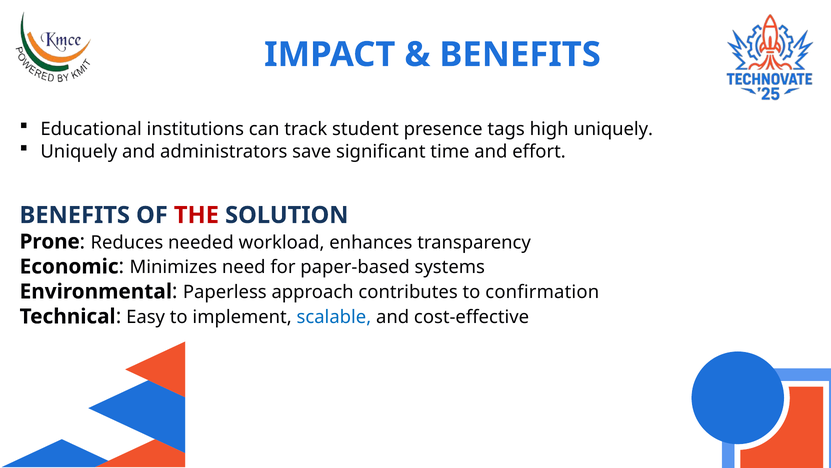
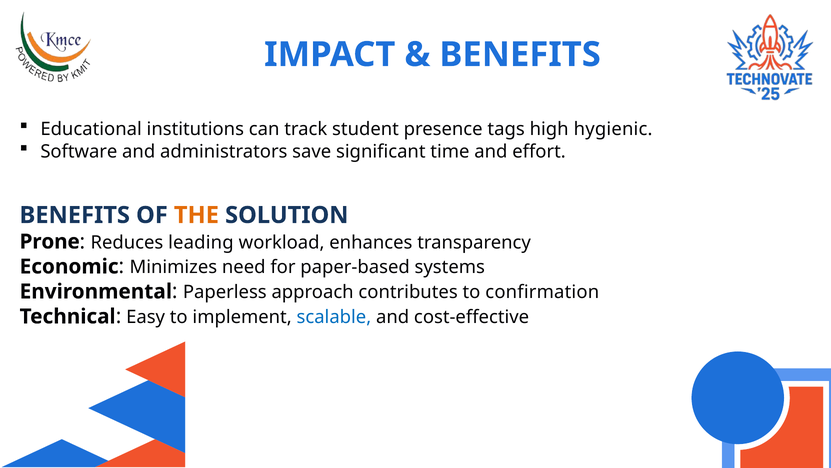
high uniquely: uniquely -> hygienic (613, 129)
Uniquely: Uniquely -> Software (79, 151)
THE colour: red -> orange (196, 215)
needed: needed -> leading (201, 242)
